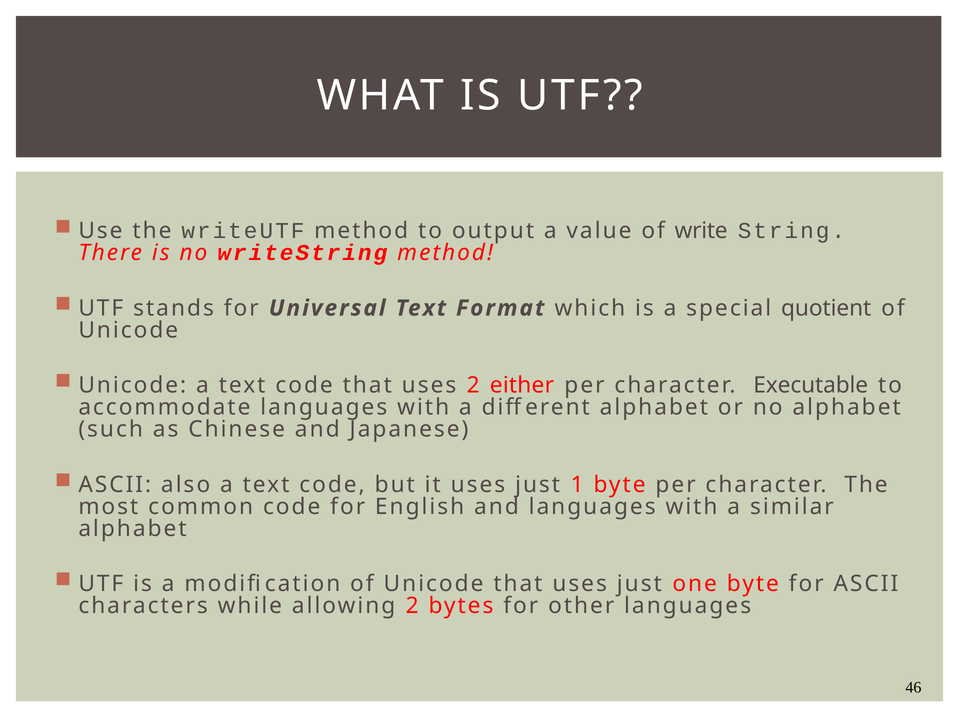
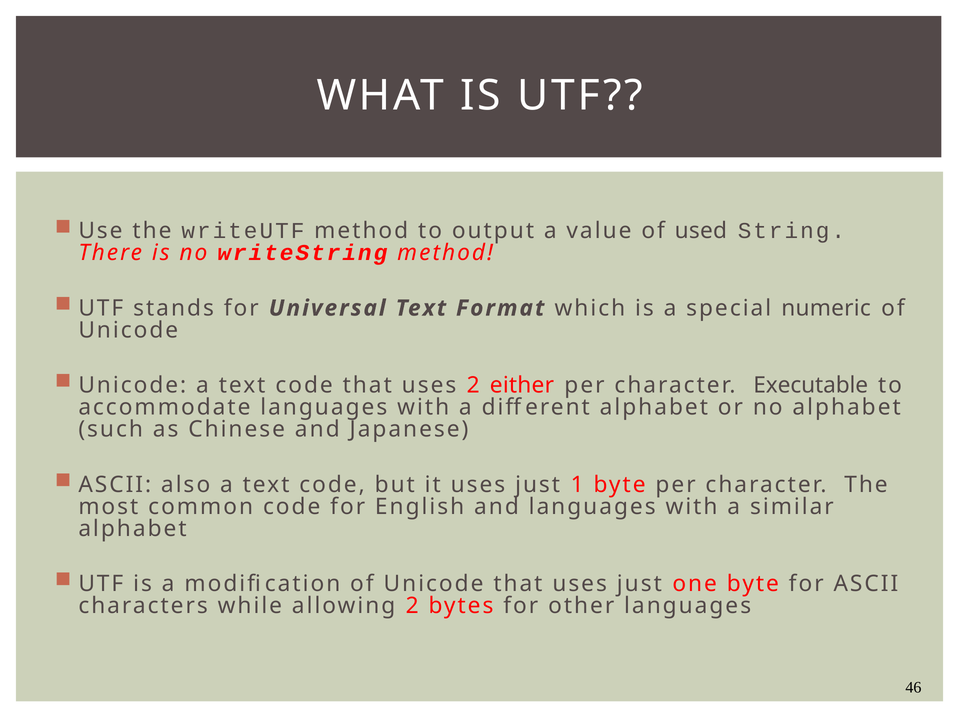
write: write -> used (701, 231)
quotient: quotient -> numeric (826, 308)
